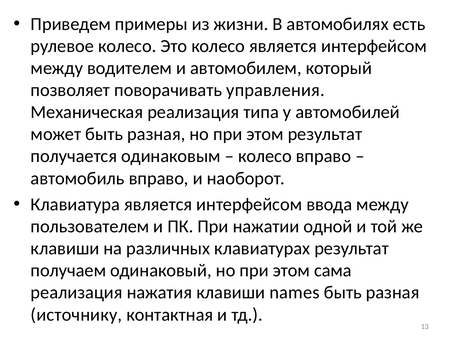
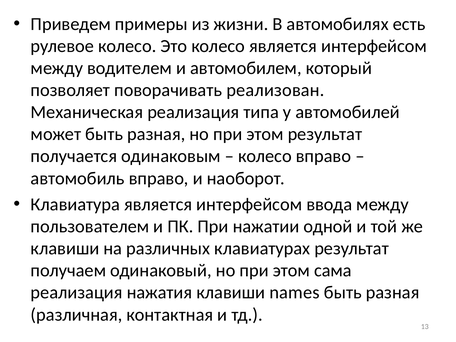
управления: управления -> реализован (276, 90)
источнику: источнику -> различная (76, 315)
